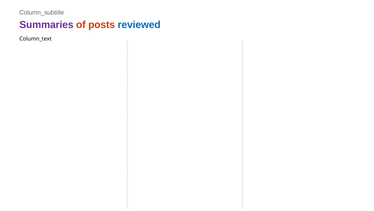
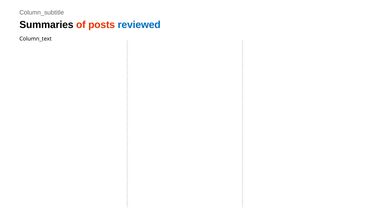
Summaries colour: purple -> black (46, 25)
